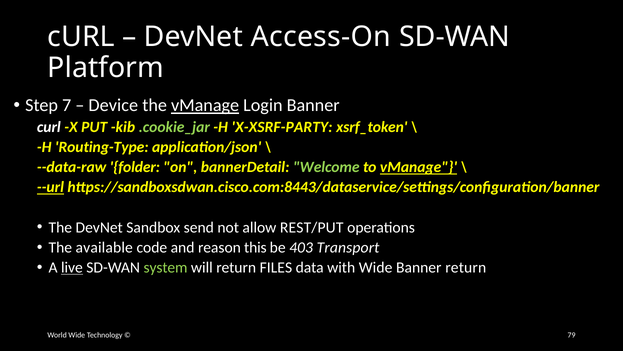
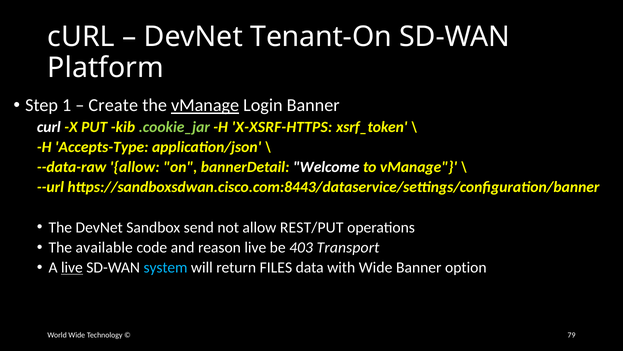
Access-On: Access-On -> Tenant-On (321, 37)
7: 7 -> 1 (67, 105)
Device: Device -> Create (113, 105)
X-XSRF-PARTY: X-XSRF-PARTY -> X-XSRF-HTTPS (282, 127)
Routing-Type: Routing-Type -> Accepts-Type (102, 147)
--data-raw folder: folder -> allow (135, 167)
Welcome colour: light green -> white (326, 167)
vManage underline: present -> none (419, 167)
--url underline: present -> none (50, 187)
reason this: this -> live (255, 247)
system colour: light green -> light blue (166, 267)
Banner return: return -> option (466, 267)
